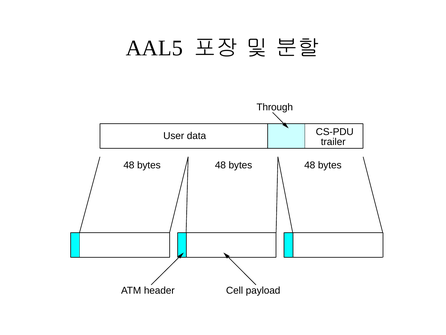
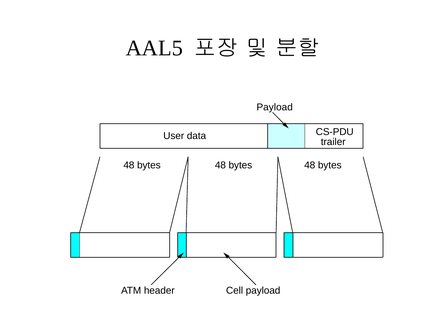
Through: Through -> Payload (275, 107)
